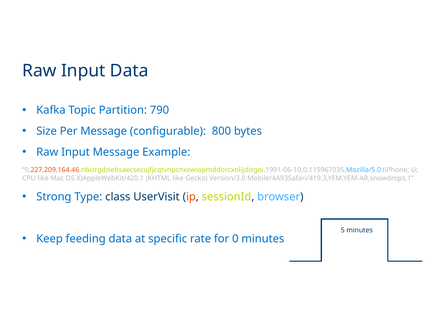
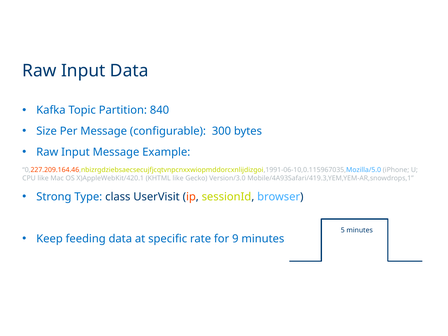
790: 790 -> 840 (159, 110)
800: 800 -> 300 (221, 131)
0: 0 -> 9 (235, 239)
